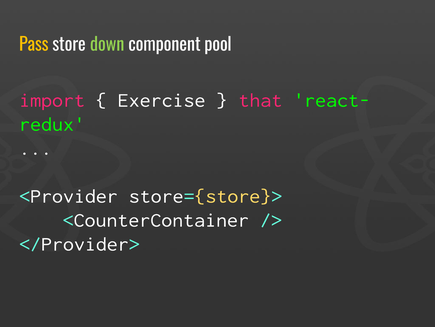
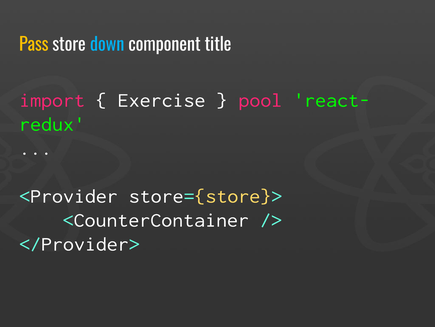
down colour: light green -> light blue (107, 45)
pool: pool -> title (218, 45)
that: that -> pool (260, 100)
